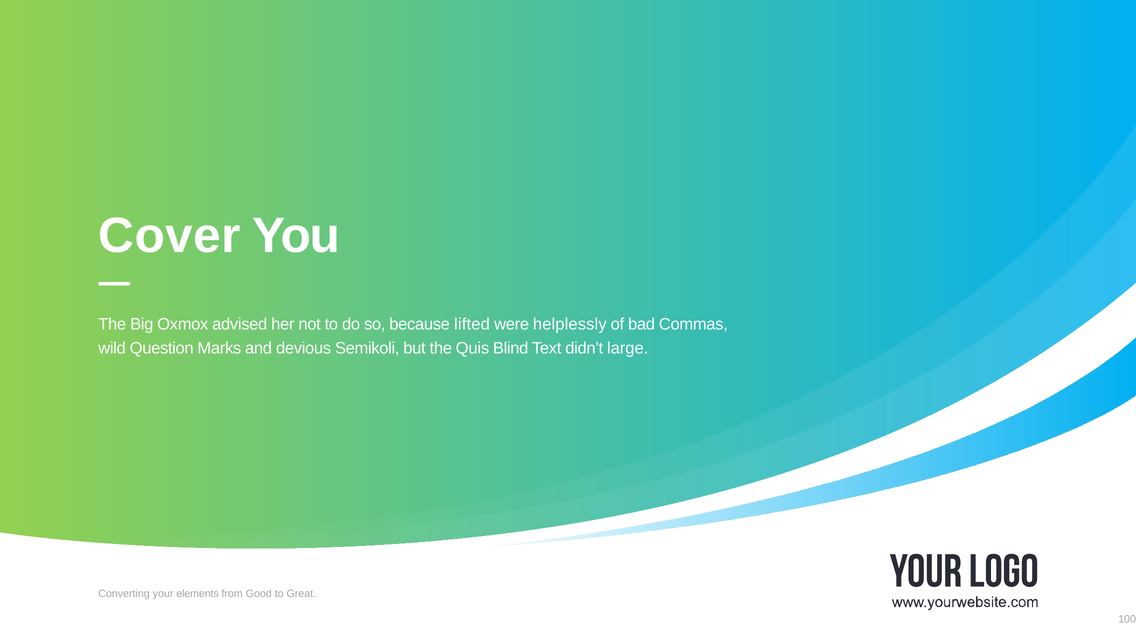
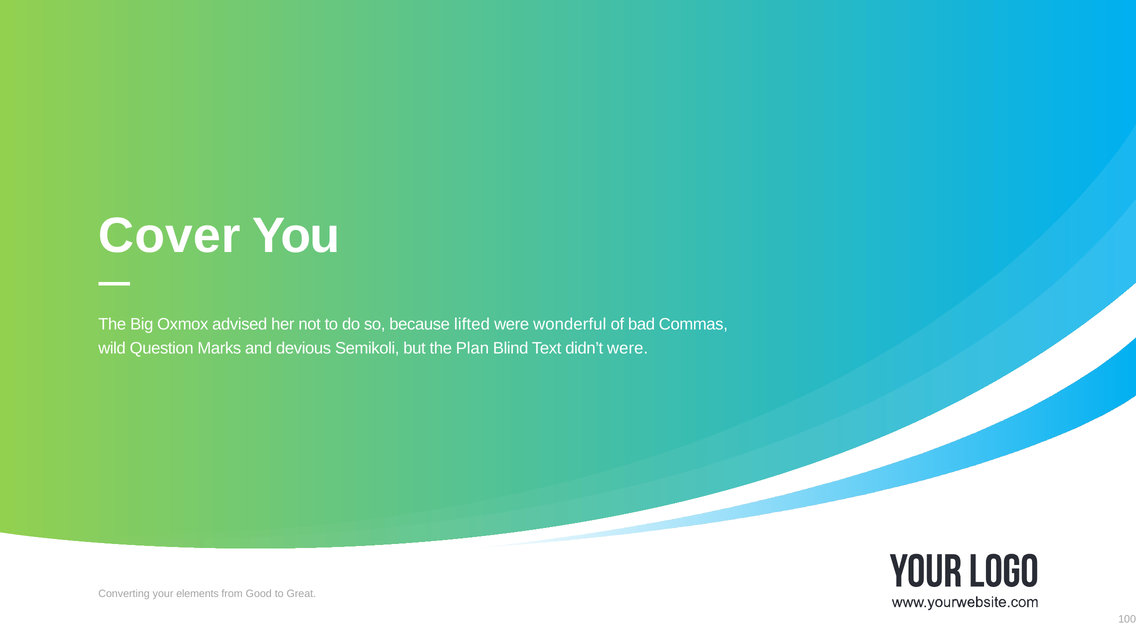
helplessly: helplessly -> wonderful (570, 324)
Quis: Quis -> Plan (472, 348)
didn’t large: large -> were (628, 348)
